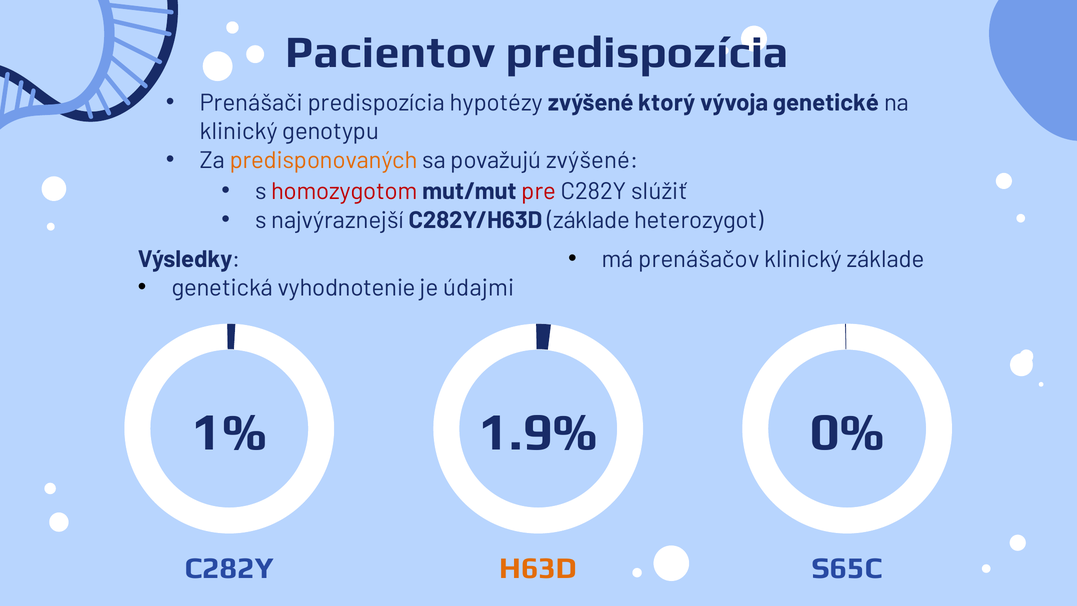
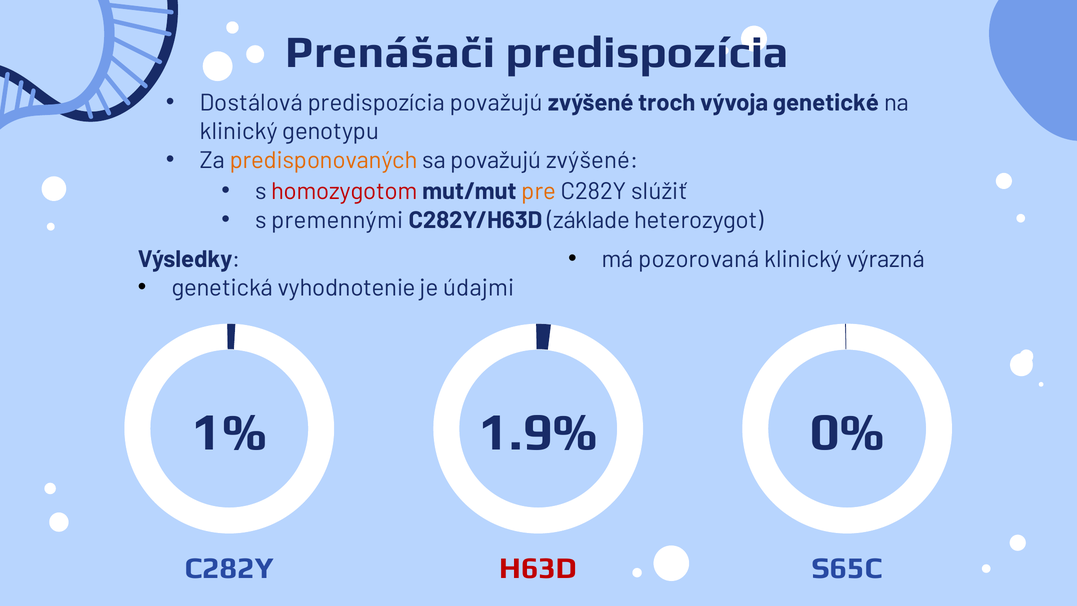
Pacientov: Pacientov -> Prenášači (390, 52)
Prenášači: Prenášači -> Dostálová (251, 103)
predispozícia hypotézy: hypotézy -> považujú (496, 103)
ktorý: ktorý -> troch (667, 103)
pre colour: red -> orange (539, 191)
najvýraznejší: najvýraznejší -> premennými (337, 220)
prenášačov: prenášačov -> pozorovaná (699, 259)
klinický základe: základe -> výrazná (886, 259)
H63D colour: orange -> red (538, 568)
